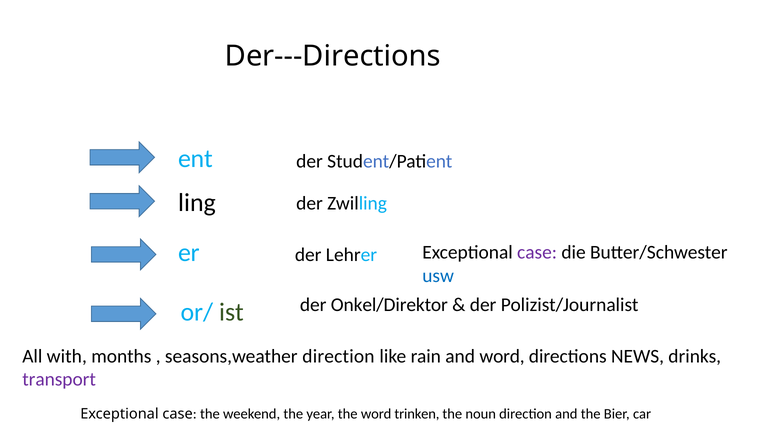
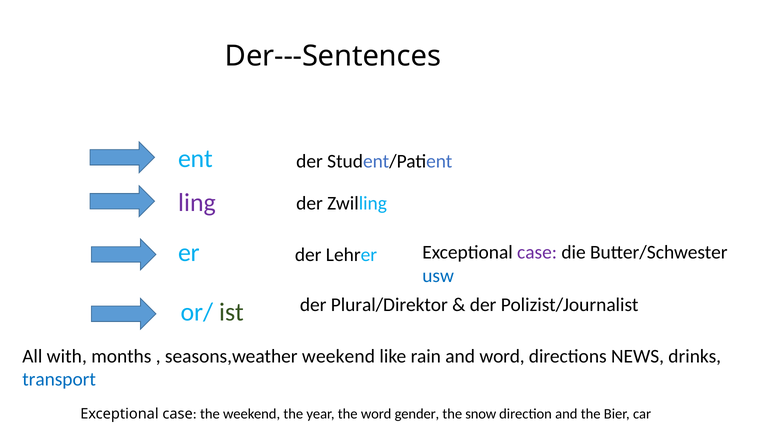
Der---Directions: Der---Directions -> Der---Sentences (333, 56)
ling colour: black -> purple (197, 203)
Onkel/Direktor: Onkel/Direktor -> Plural/Direktor (389, 305)
seasons,weather direction: direction -> weekend (338, 356)
transport colour: purple -> blue (59, 380)
trinken: trinken -> gender (417, 414)
noun: noun -> snow (481, 414)
